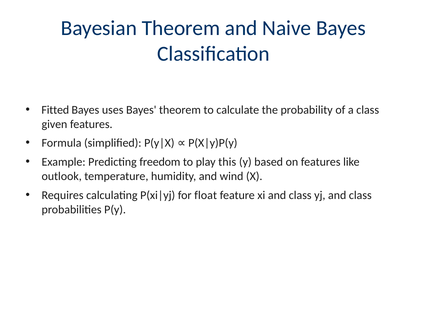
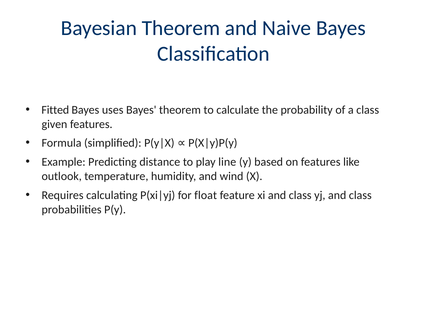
freedom: freedom -> distance (160, 162)
this: this -> line (227, 162)
